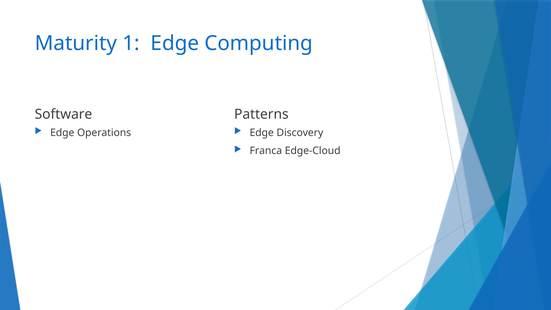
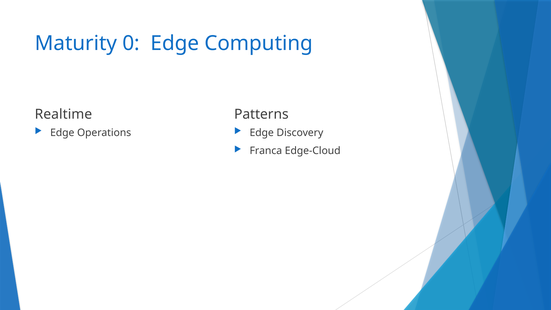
1: 1 -> 0 (131, 43)
Software: Software -> Realtime (63, 114)
